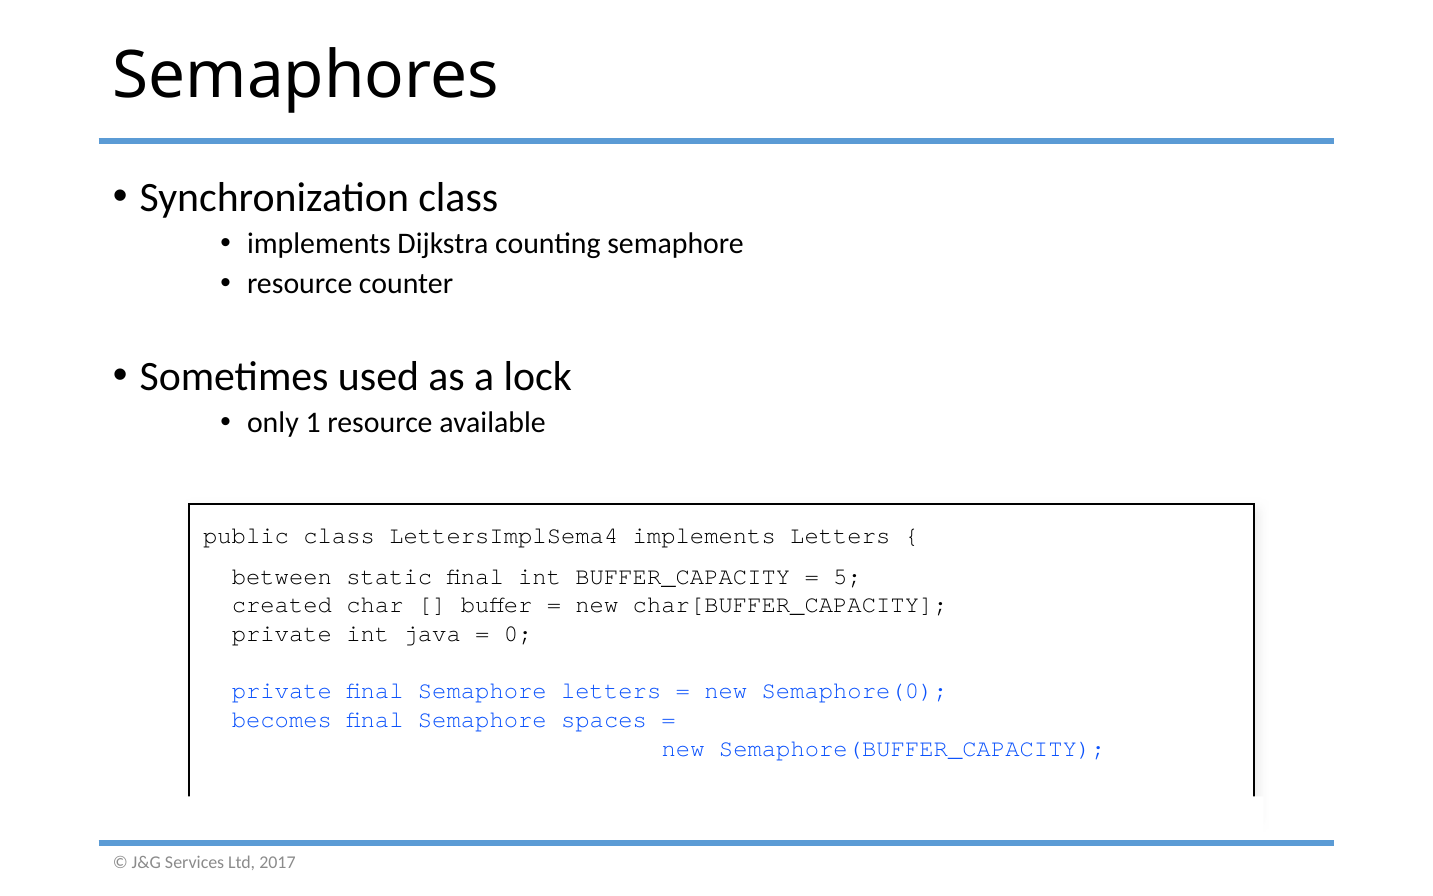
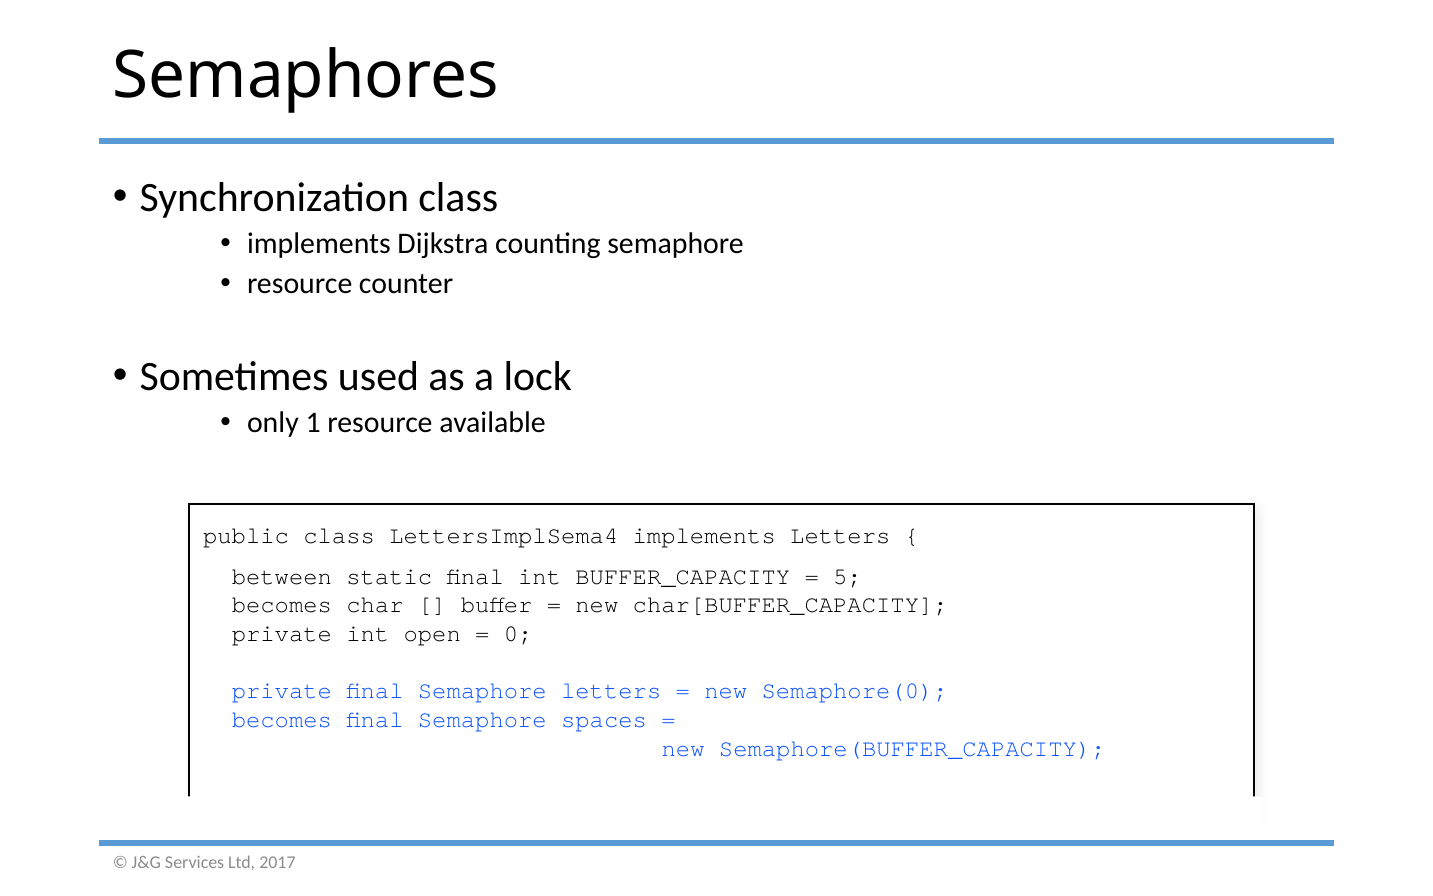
created: created -> becomes (282, 605)
java: java -> open (432, 633)
